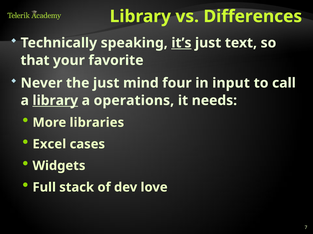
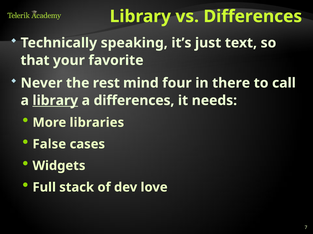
it’s underline: present -> none (181, 43)
the just: just -> rest (106, 83)
input: input -> there (231, 83)
a operations: operations -> differences (134, 101)
Excel: Excel -> False (49, 145)
